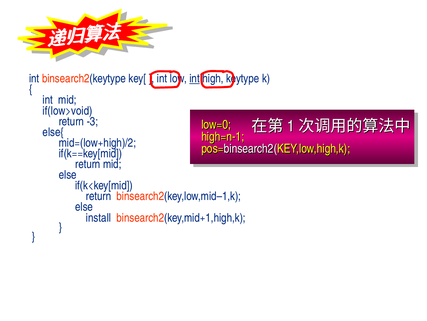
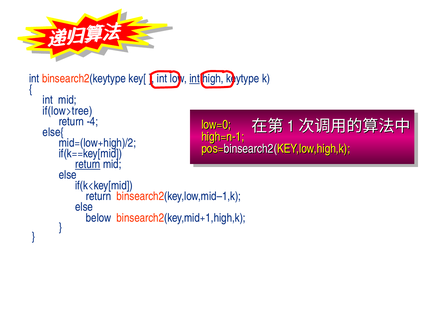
if(low>void: if(low>void -> if(low>tree (68, 110)
-3: -3 -> -4 (92, 121)
return underline: none -> present (88, 164)
install: install -> below (99, 217)
